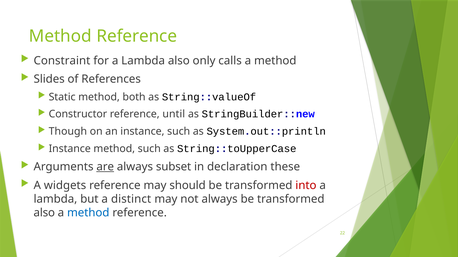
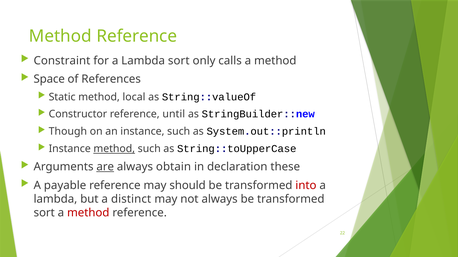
Lambda also: also -> sort (179, 61)
Slides: Slides -> Space (49, 79)
both: both -> local (134, 97)
method underline: none -> present (114, 149)
subset: subset -> obtain (174, 167)
widgets: widgets -> payable (65, 186)
also: also -> sort (44, 213)
method colour: blue -> red (88, 213)
